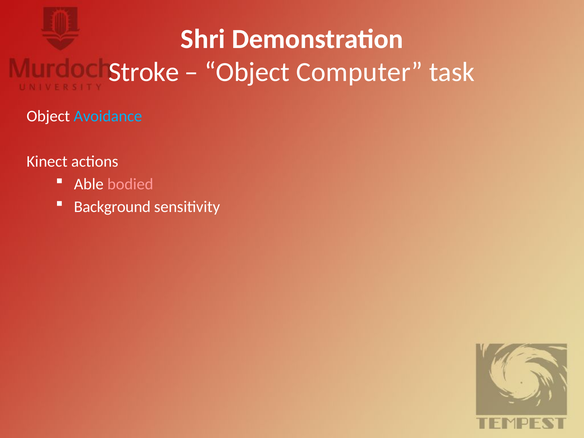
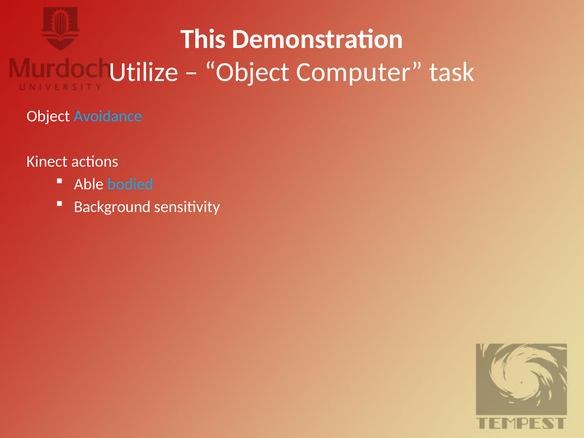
Shri: Shri -> This (203, 39)
Stroke: Stroke -> Utilize (144, 72)
bodied colour: pink -> light blue (130, 184)
